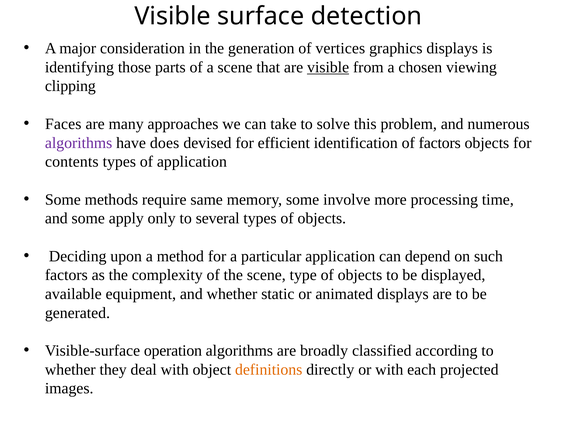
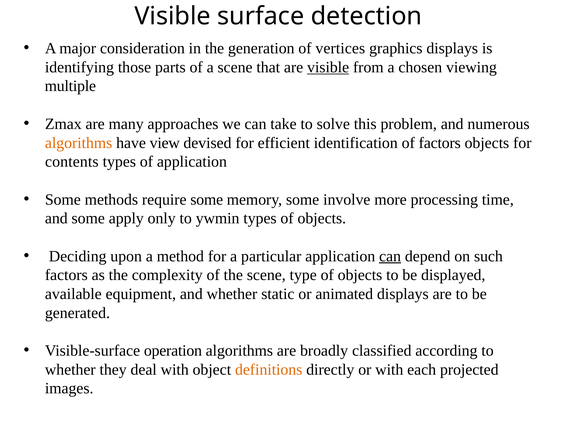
clipping: clipping -> multiple (70, 86)
Faces: Faces -> Zmax (63, 124)
algorithms colour: purple -> orange (79, 143)
does: does -> view (165, 143)
require same: same -> some (207, 199)
several: several -> ywmin (218, 218)
can underline: none -> present (390, 256)
